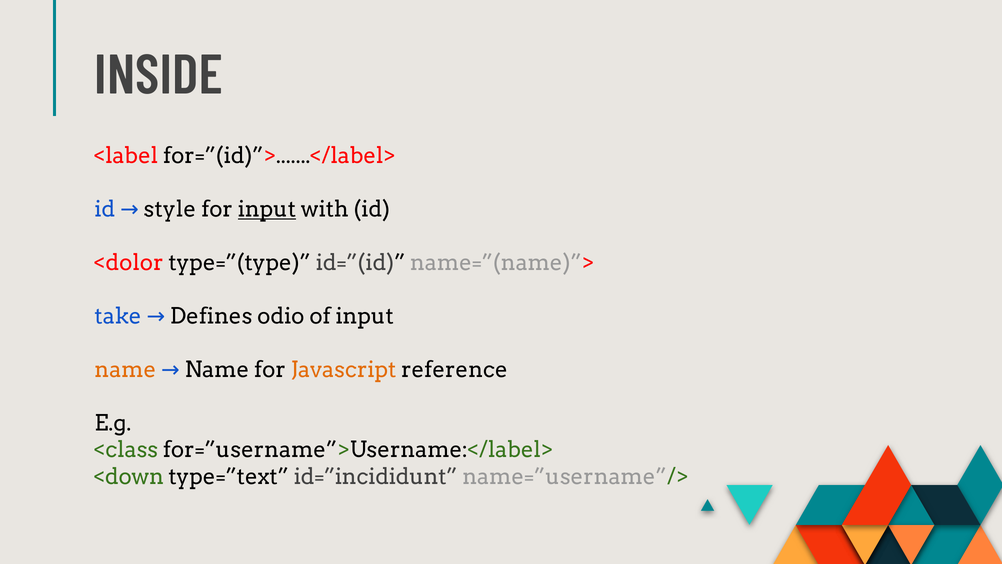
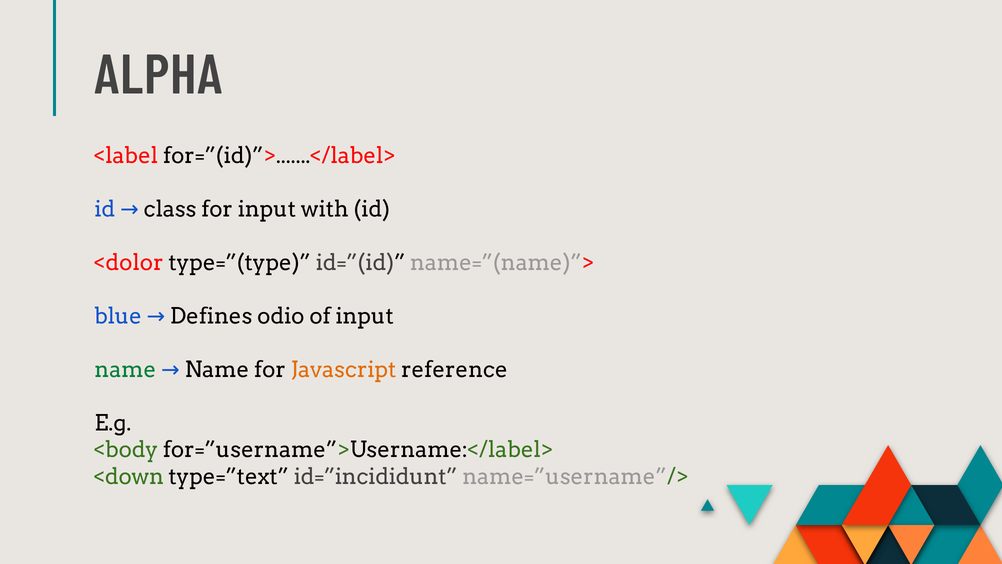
INSIDE: INSIDE -> ALPHA (159, 75)
style: style -> class (170, 209)
input underline: present -> none (267, 209)
take: take -> blue (118, 316)
name colour: orange -> green (125, 370)
<class: <class -> <body (126, 450)
